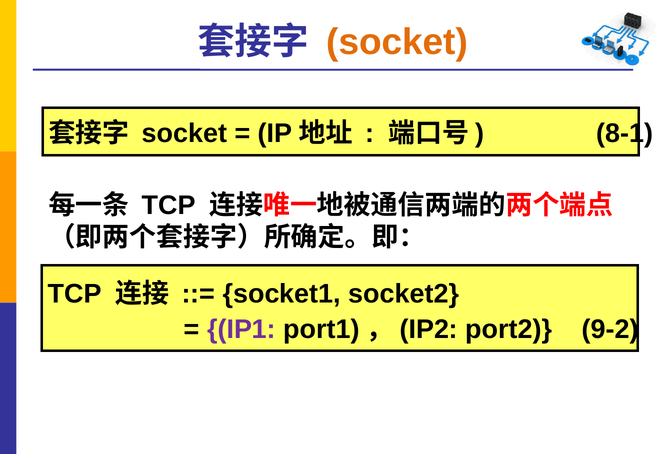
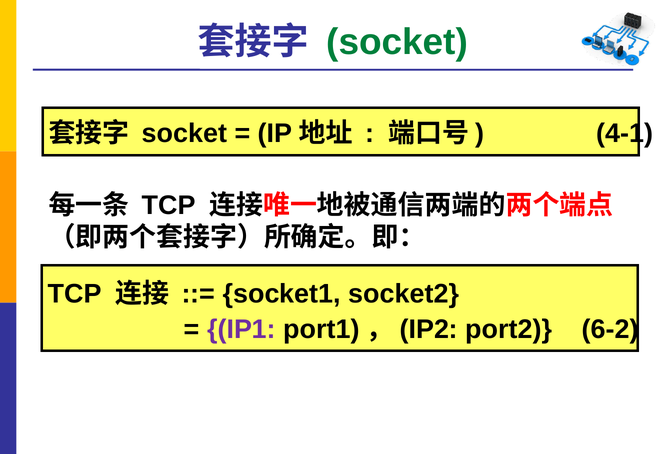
socket colour: orange -> green (397, 42)
8-1: 8-1 -> 4-1 (625, 134)
9-2: 9-2 -> 6-2 (610, 329)
